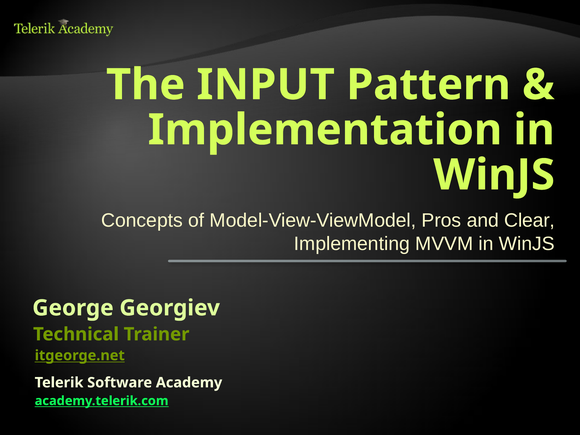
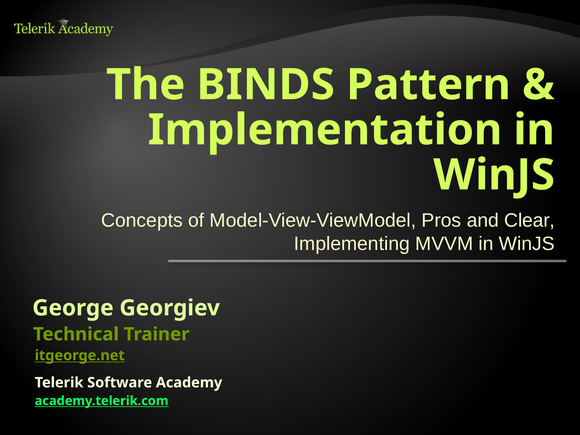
INPUT: INPUT -> BINDS (266, 85)
